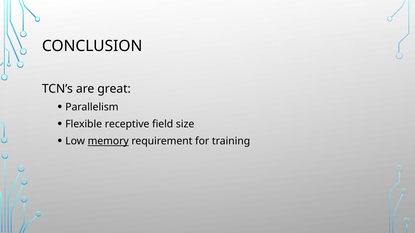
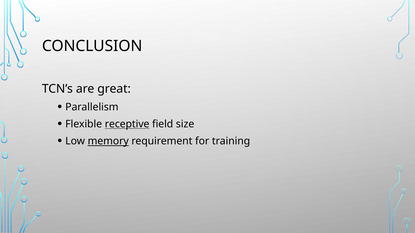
receptive underline: none -> present (127, 124)
